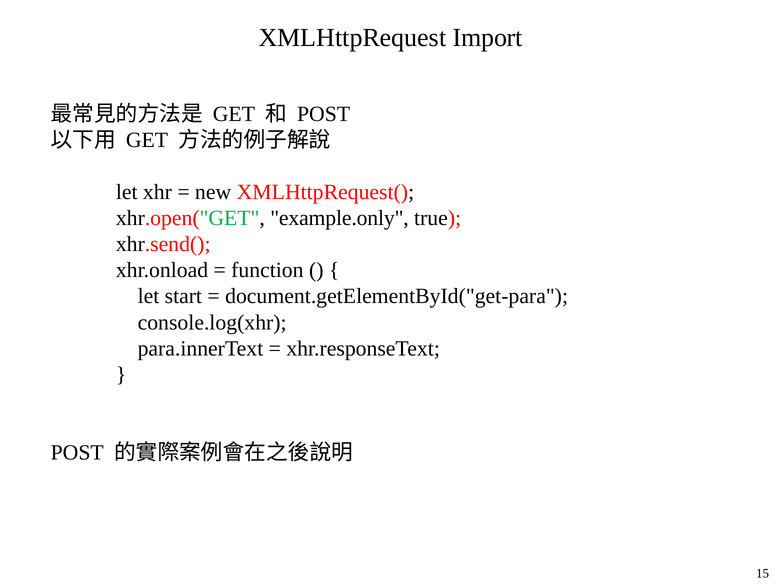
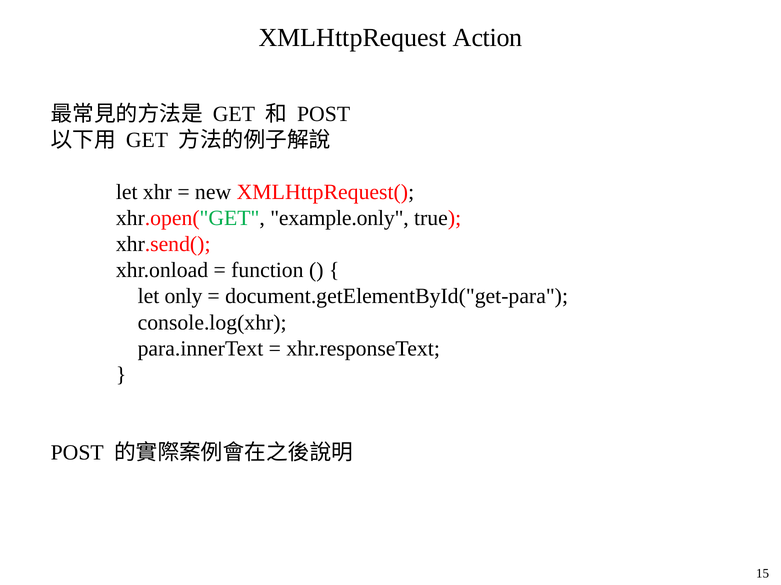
Import: Import -> Action (488, 38)
start: start -> only (183, 297)
